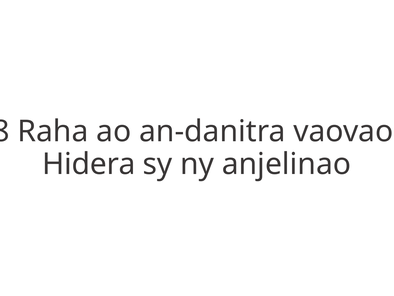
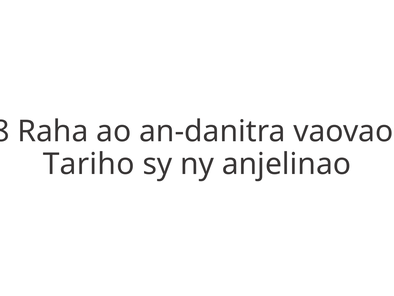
Hidera: Hidera -> Tariho (89, 164)
